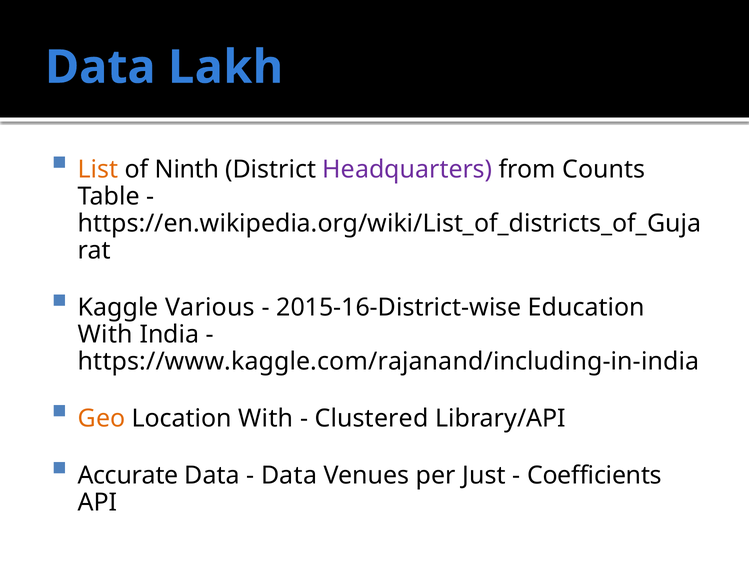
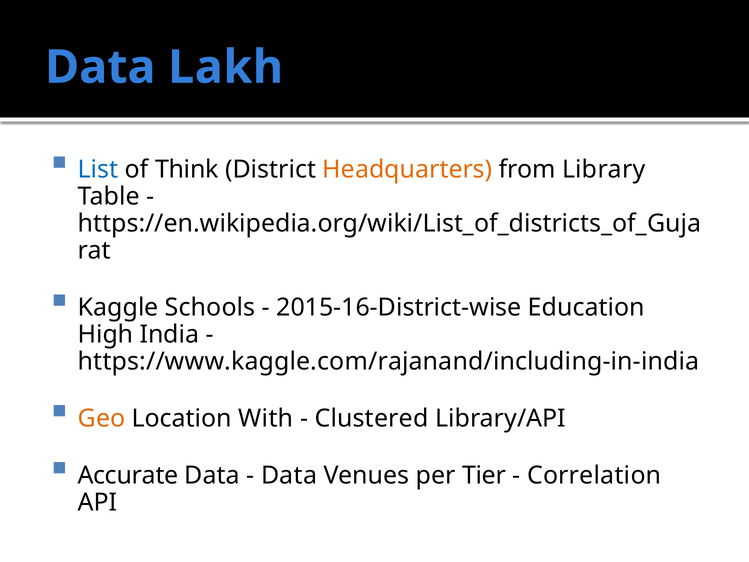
List colour: orange -> blue (98, 170)
Ninth: Ninth -> Think (187, 170)
Headquarters colour: purple -> orange (407, 170)
Counts: Counts -> Library (604, 170)
Various: Various -> Schools (210, 307)
With: With -> High (106, 334)
Just: Just -> Tier (484, 475)
Coefficients: Coefficients -> Correlation (594, 475)
